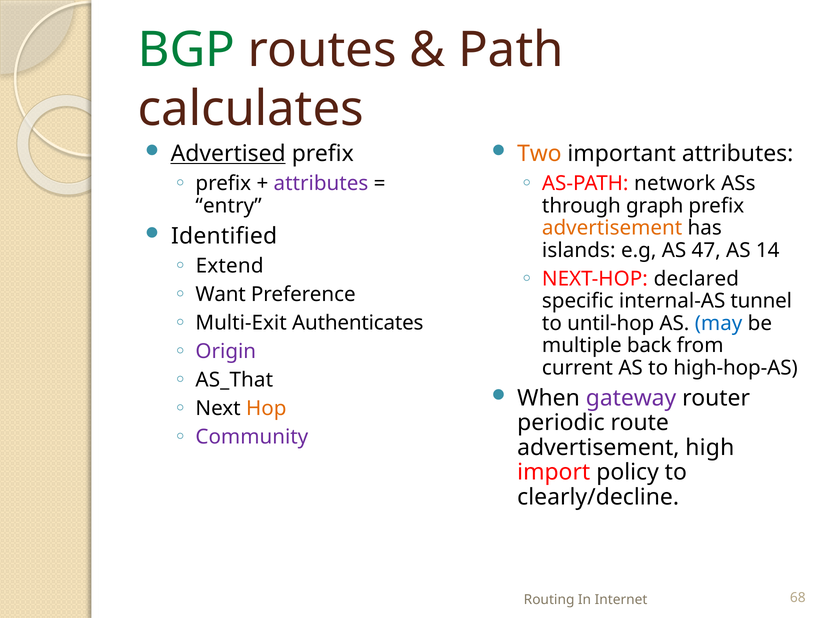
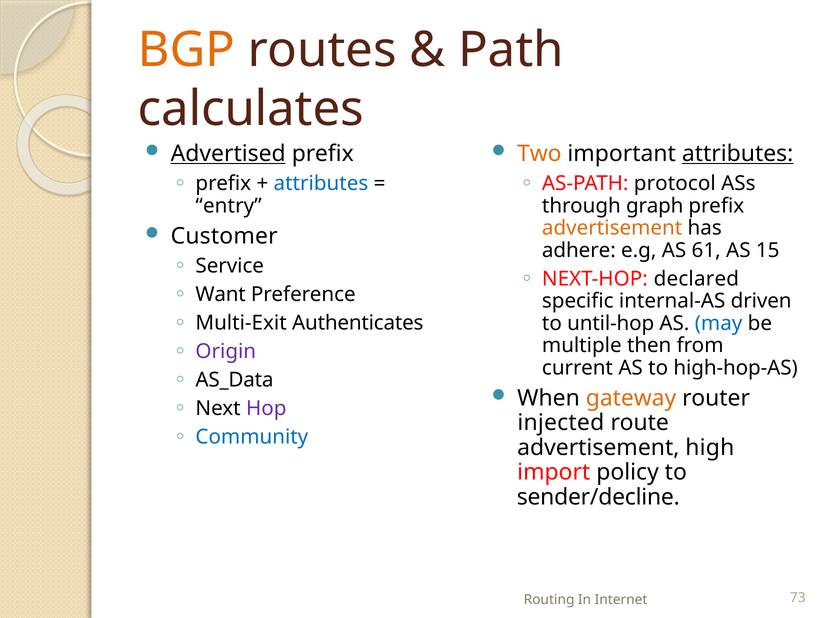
BGP colour: green -> orange (186, 50)
attributes underline: none -> present (738, 154)
attributes colour: purple -> blue (321, 184)
network: network -> protocol (675, 184)
Identified: Identified -> Customer (224, 236)
islands: islands -> adhere (579, 251)
47: 47 -> 61 (706, 251)
14: 14 -> 15 (768, 251)
Extend: Extend -> Service (230, 266)
tunnel: tunnel -> driven (761, 301)
back: back -> then (649, 346)
AS_That: AS_That -> AS_Data (234, 381)
gateway colour: purple -> orange (631, 399)
Hop colour: orange -> purple (266, 409)
periodic: periodic -> injected (561, 423)
Community colour: purple -> blue (252, 438)
clearly/decline: clearly/decline -> sender/decline (598, 498)
68: 68 -> 73 (798, 598)
